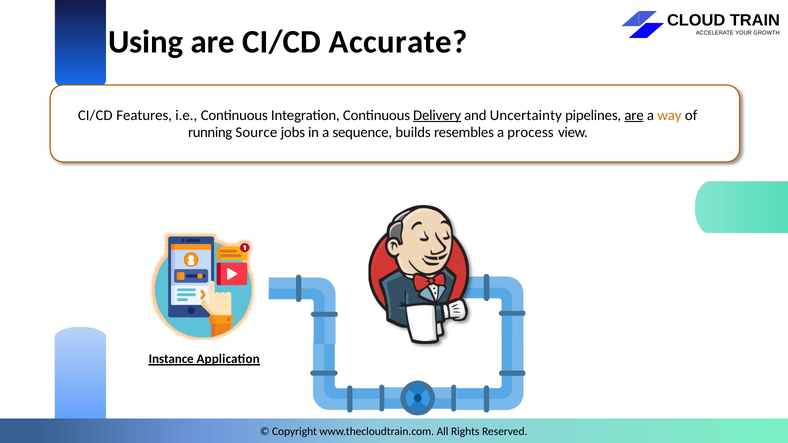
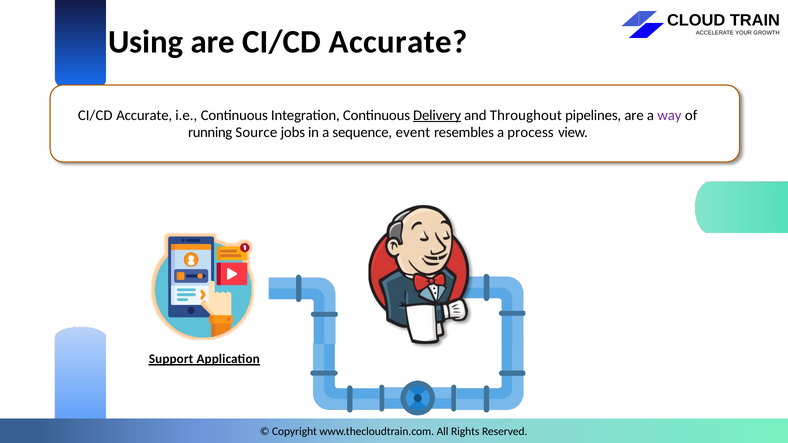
Features: Features -> Accurate (144, 115)
Uncertainty: Uncertainty -> Throughout (526, 115)
are underline: present -> none (634, 115)
way colour: orange -> purple (669, 115)
builds: builds -> event (413, 133)
Instance: Instance -> Support (171, 359)
